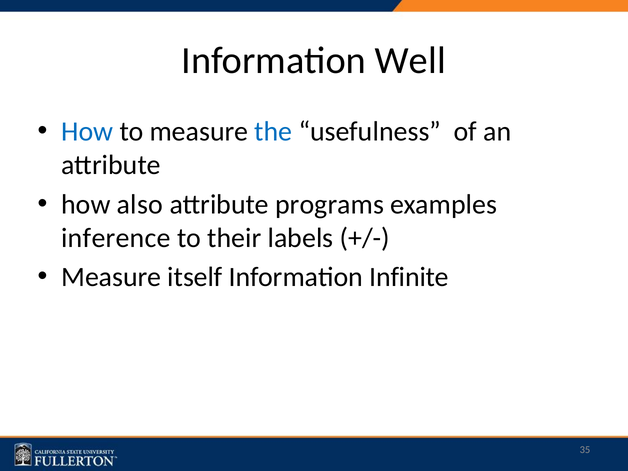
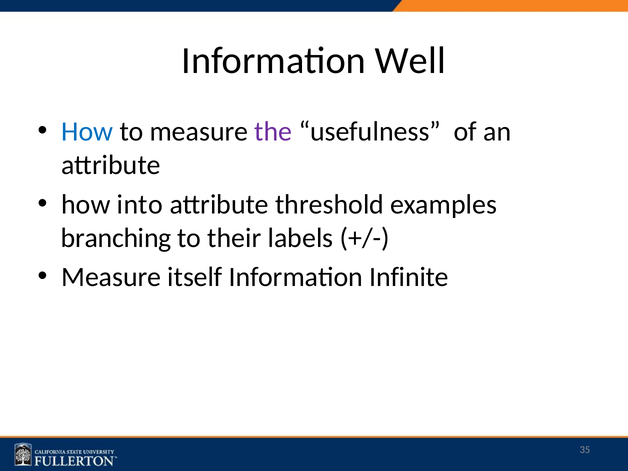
the colour: blue -> purple (273, 132)
also: also -> into (140, 204)
programs: programs -> threshold (330, 204)
inference: inference -> branching (116, 238)
